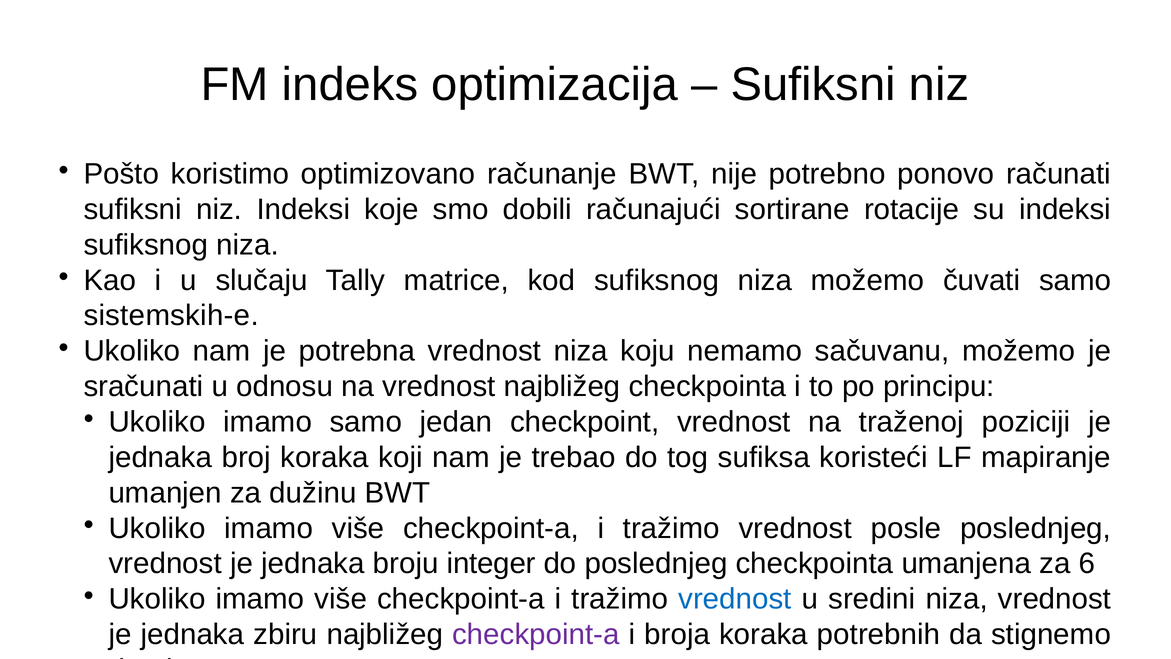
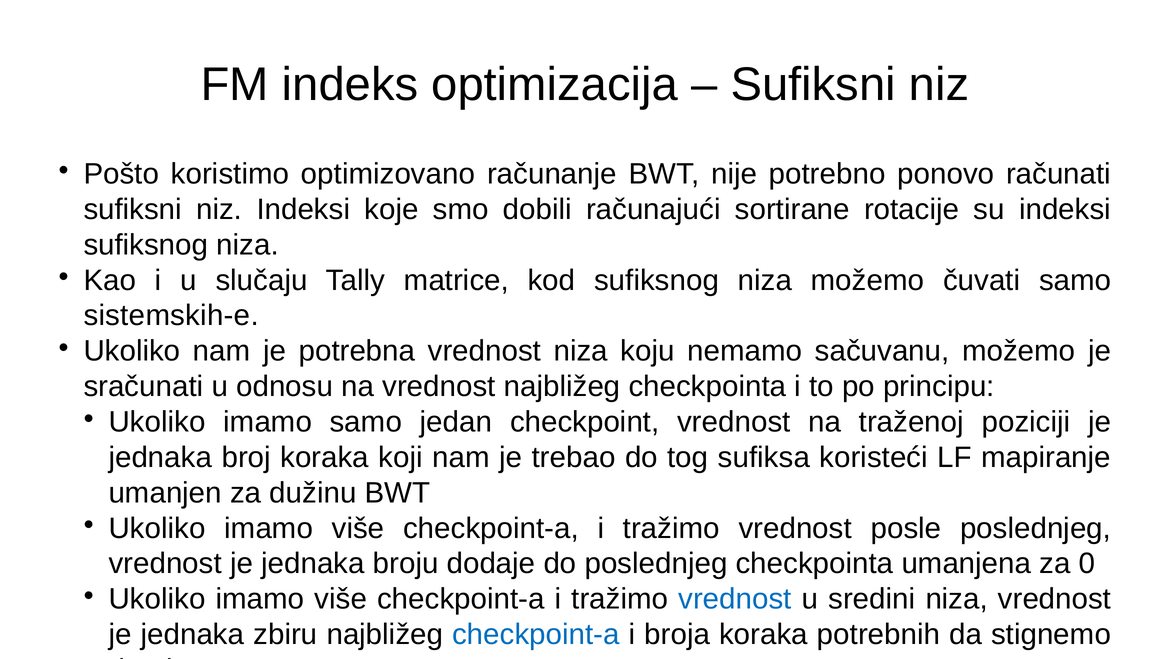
integer: integer -> dodaje (491, 564)
6: 6 -> 0 (1087, 564)
checkpoint-a colour: purple -> blue (536, 634)
